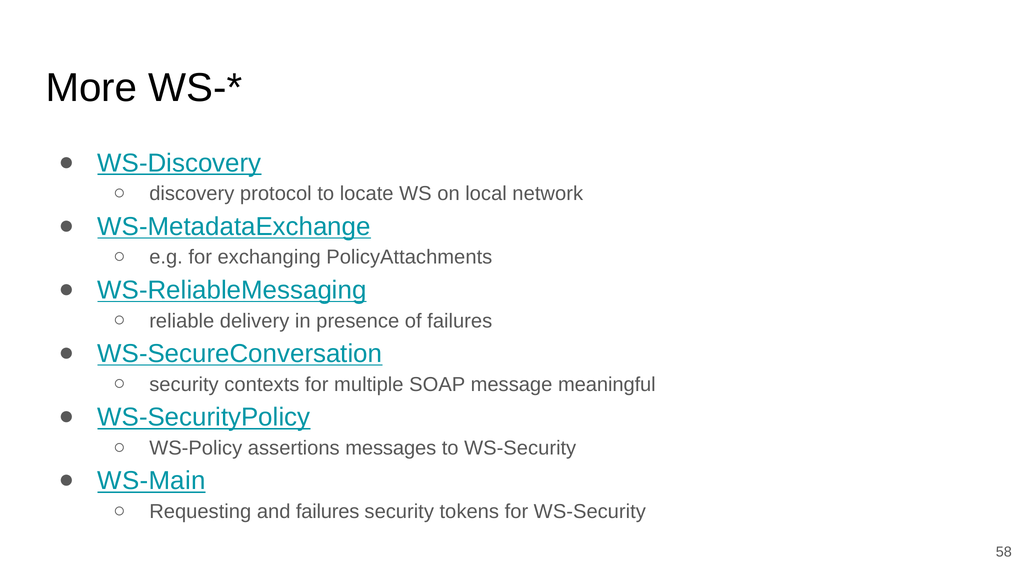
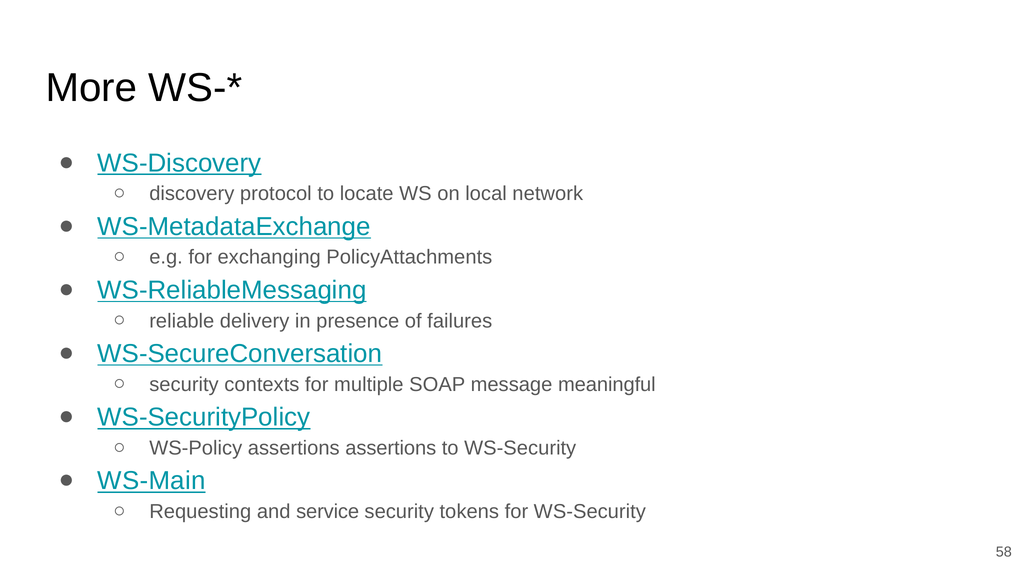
assertions messages: messages -> assertions (391, 448)
and failures: failures -> service (328, 511)
